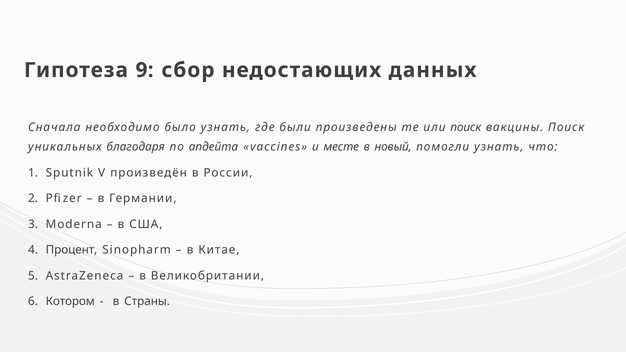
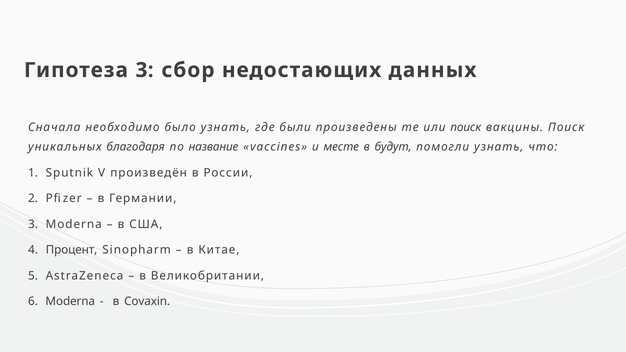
Гипотеза 9: 9 -> 3 (145, 70)
апдейта: апдейта -> название (214, 147)
новый: новый -> будут (393, 147)
Котором: Котором -> Moderna (70, 302)
Страны: Страны -> Covaxin (147, 302)
